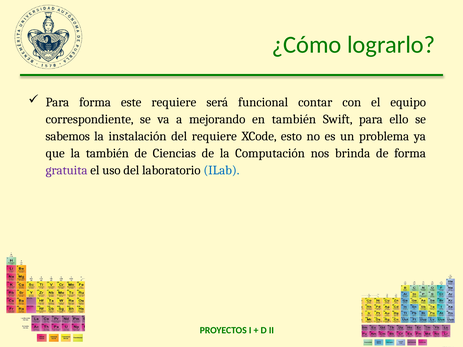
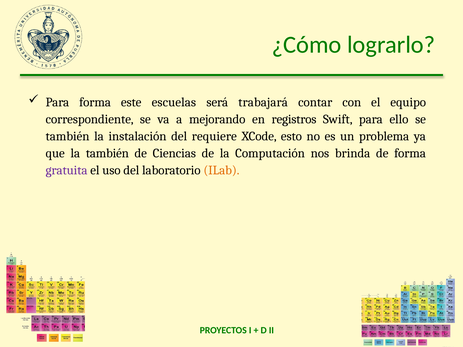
este requiere: requiere -> escuelas (174, 102)
funcional: funcional -> trabajará (263, 102)
en también: también -> registros (294, 119)
sabemos: sabemos -> también (68, 136)
ILab colour: blue -> orange (221, 170)
